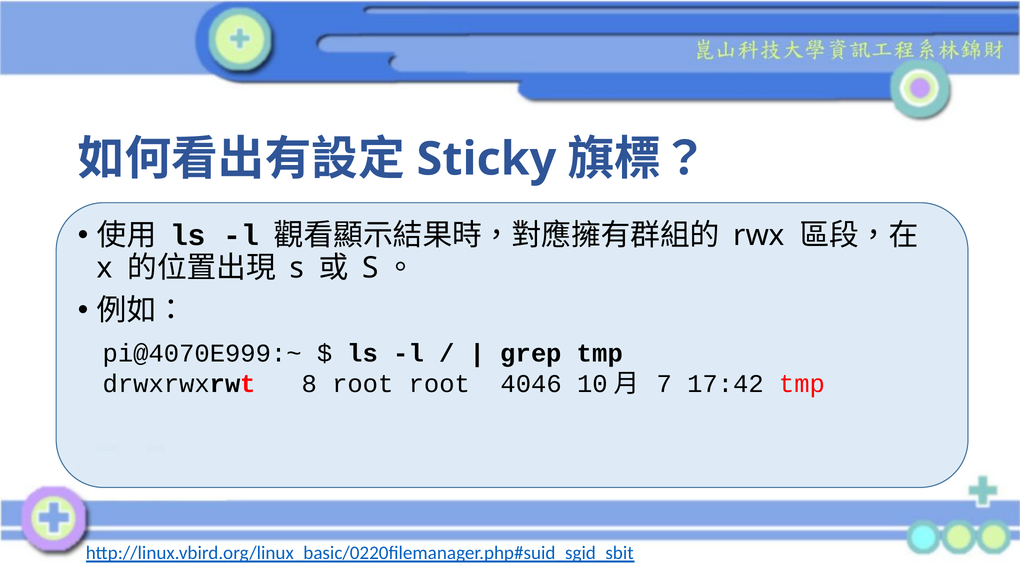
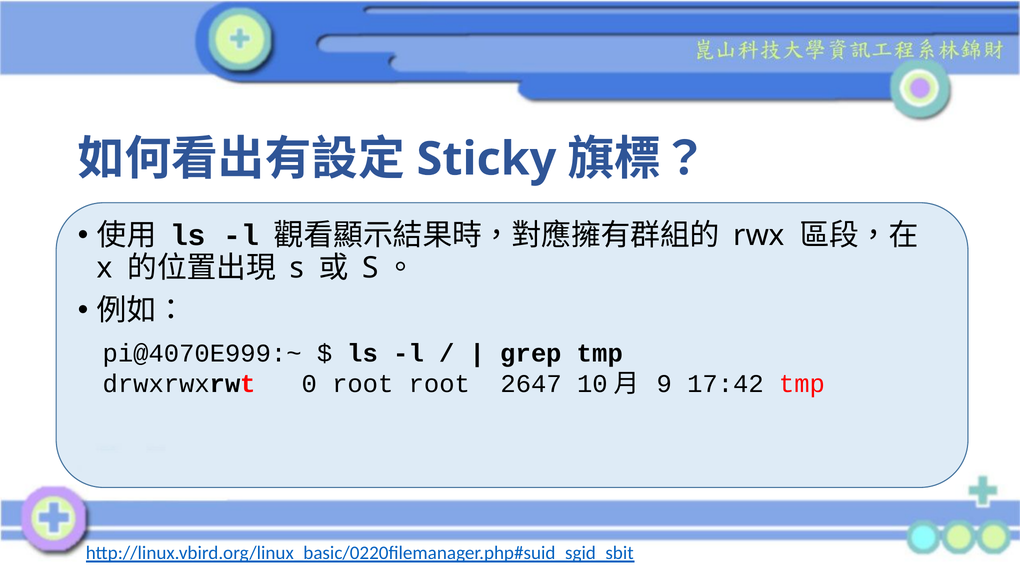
8: 8 -> 0 (309, 384)
4046: 4046 -> 2647 (531, 384)
7: 7 -> 9 (664, 384)
